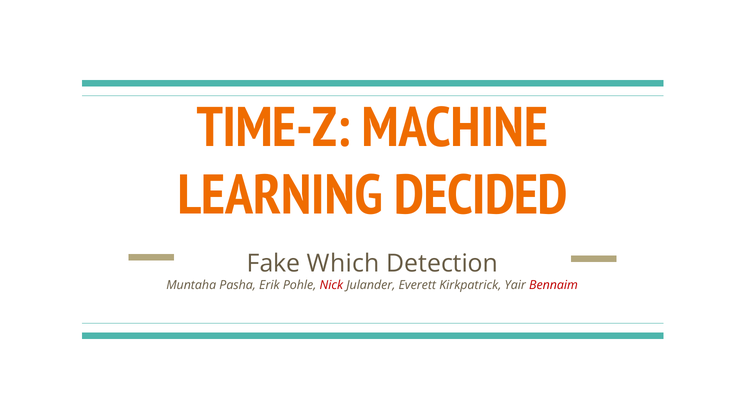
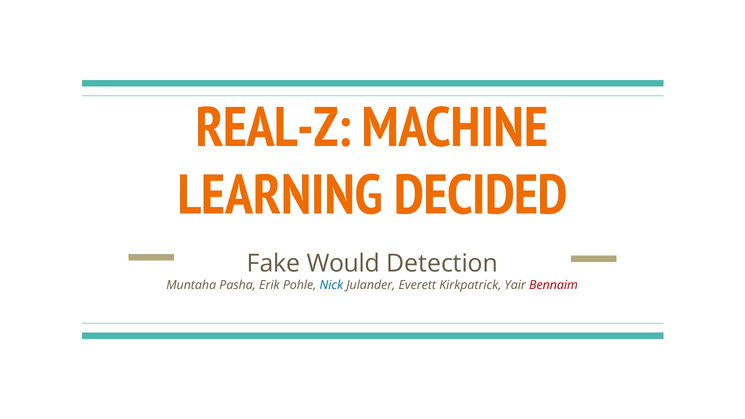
TIME-Z: TIME-Z -> REAL-Z (274, 128)
Which: Which -> Would (343, 264)
Nick colour: red -> blue (331, 285)
